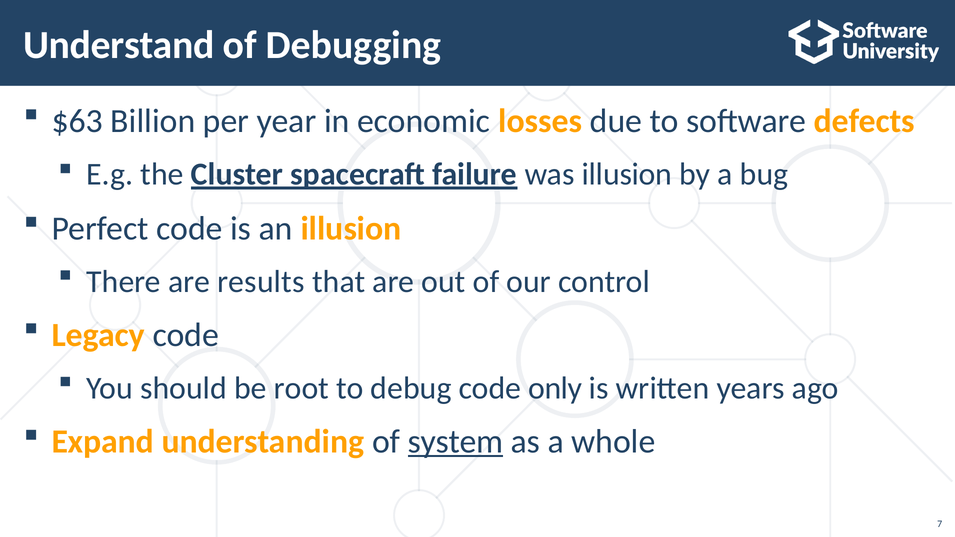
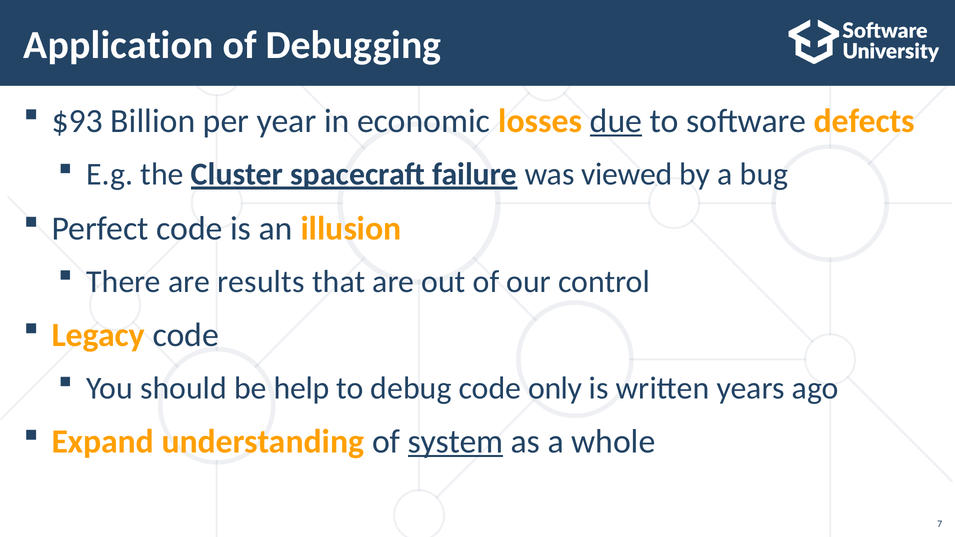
Understand: Understand -> Application (119, 45)
$63: $63 -> $93 (77, 121)
due underline: none -> present (616, 121)
was illusion: illusion -> viewed (627, 174)
root: root -> help (302, 388)
